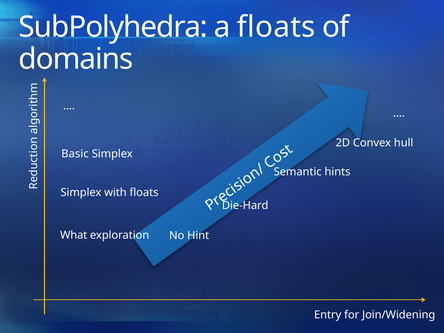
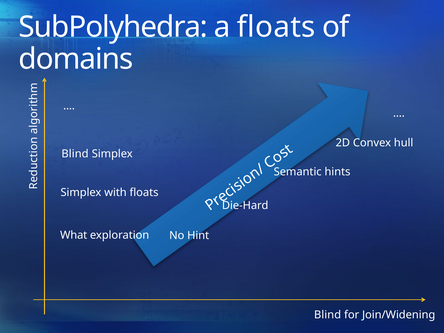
Basic: Basic -> Blind (75, 154)
Entry: Entry -> Blind (328, 315)
